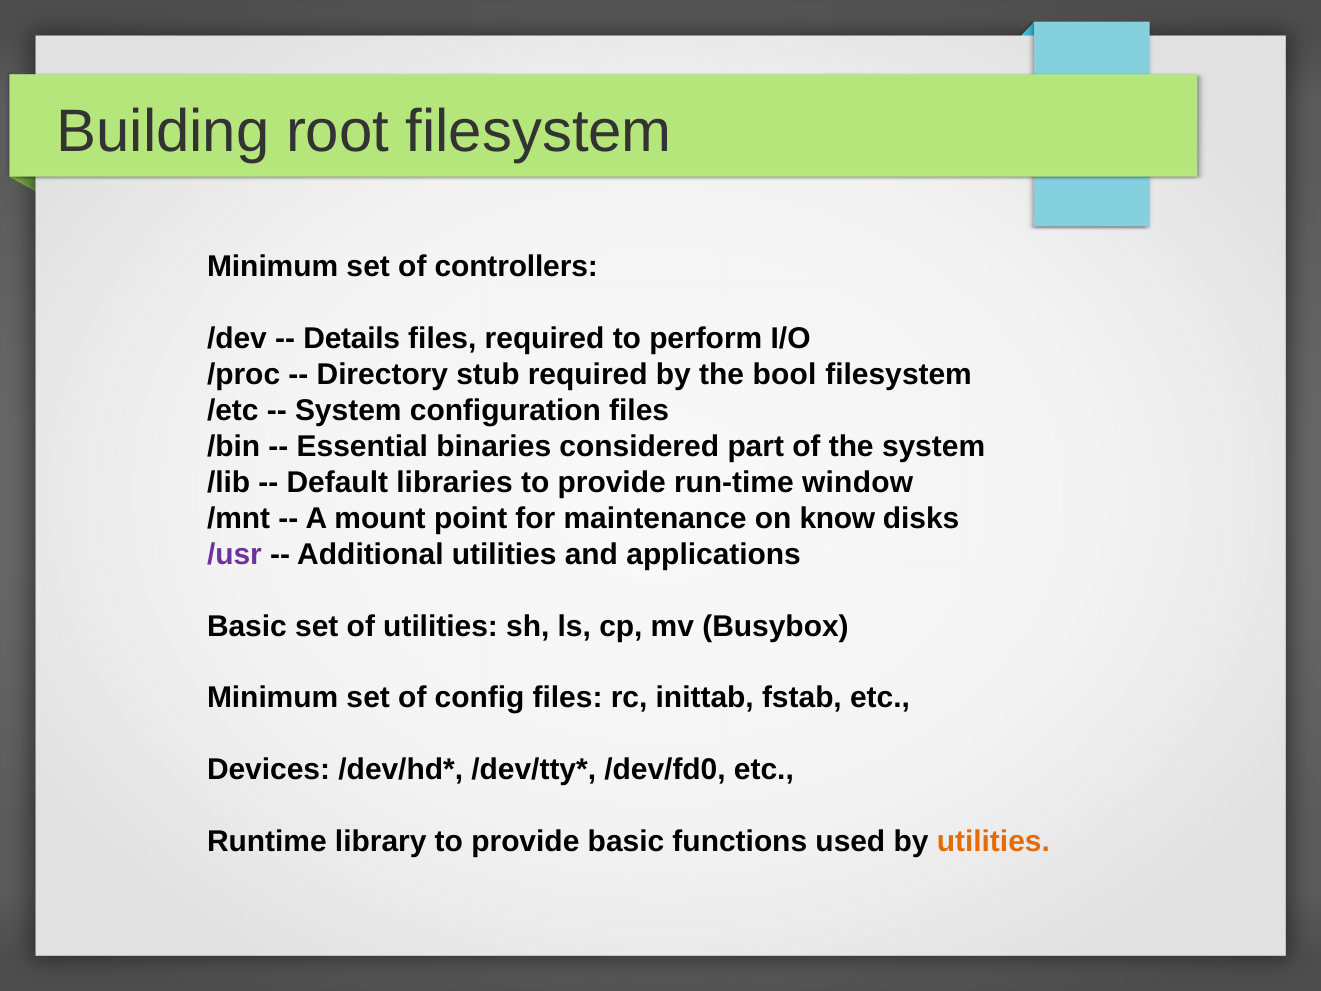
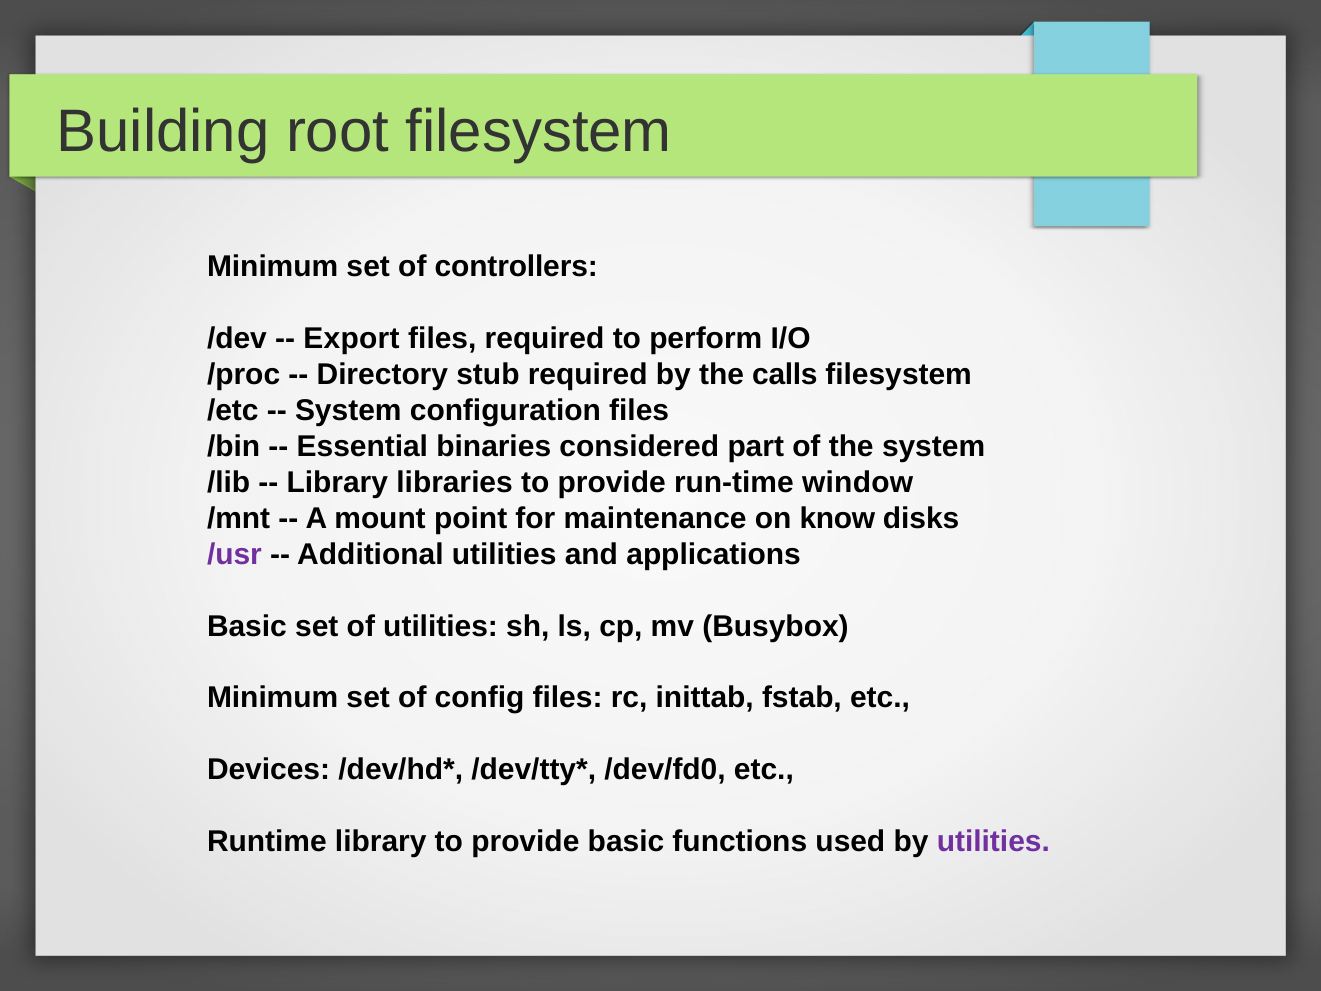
Details: Details -> Export (352, 338)
bool: bool -> calls (785, 374)
Default: Default -> Library (337, 482)
utilities colour: orange -> purple (993, 842)
